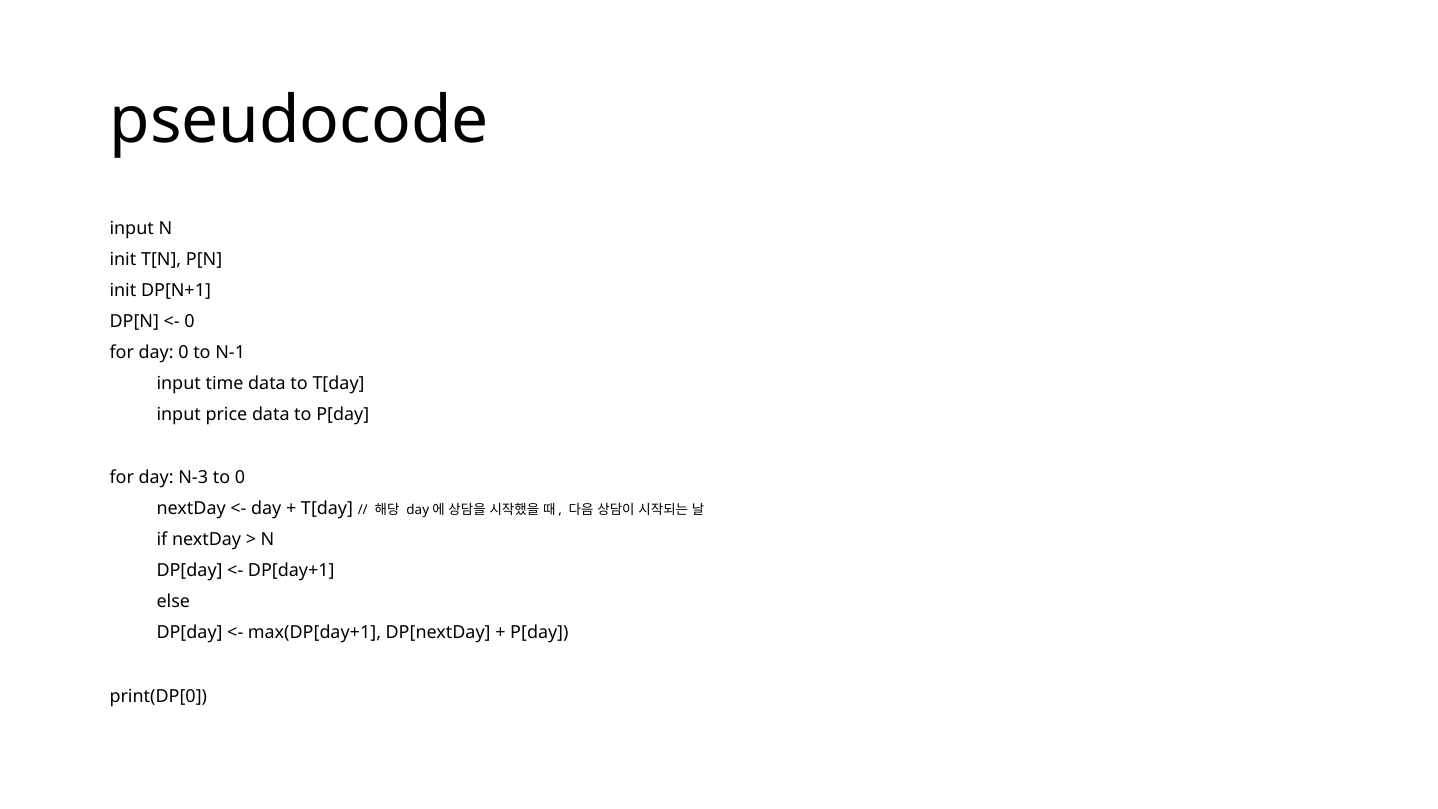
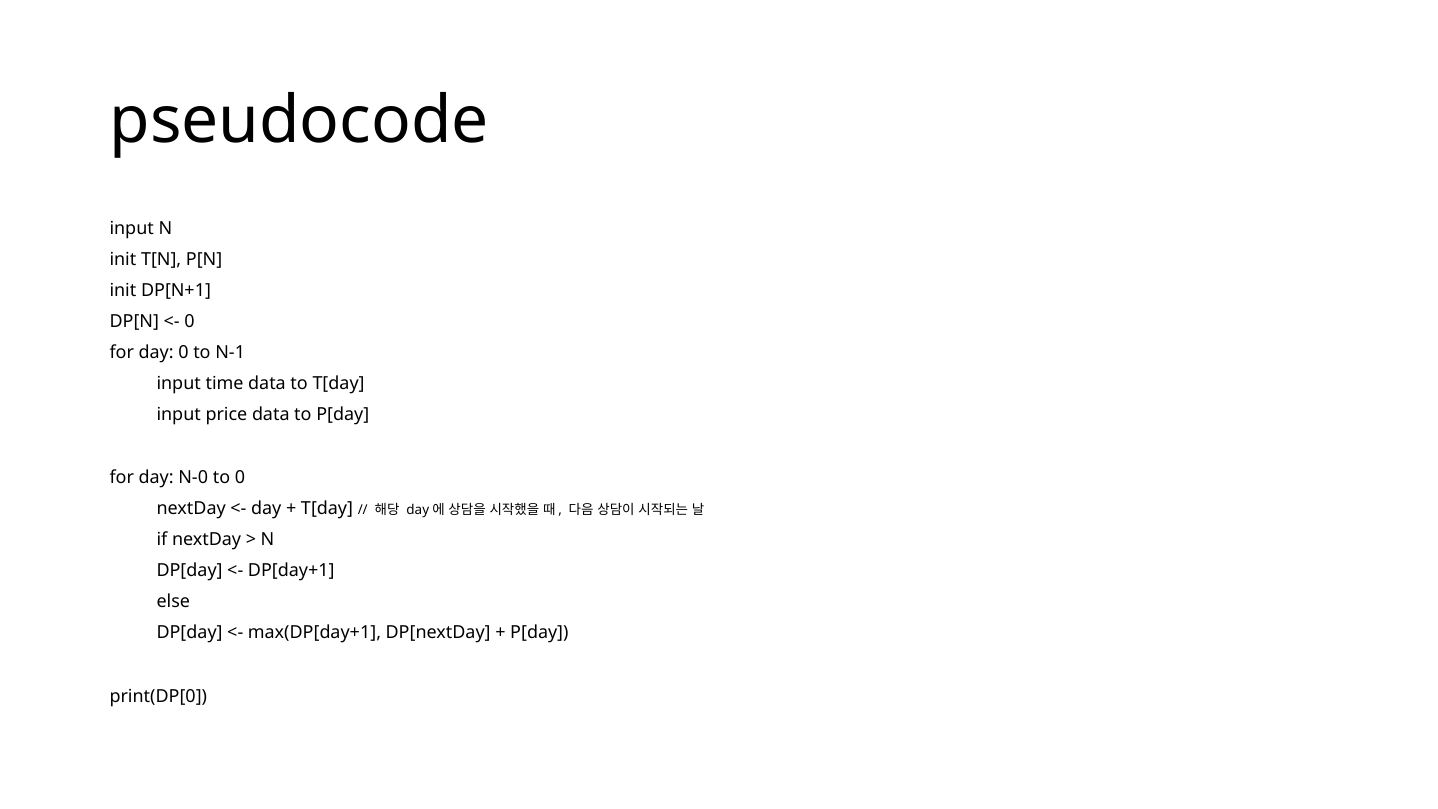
N-3: N-3 -> N-0 (193, 478)
